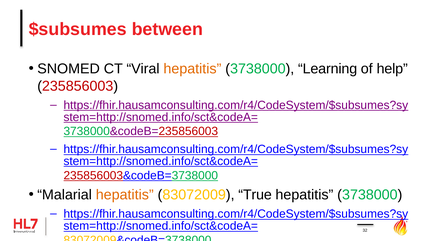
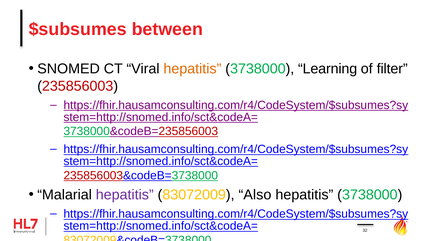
help: help -> filter (392, 69)
hepatitis colour: orange -> purple (125, 195)
True: True -> Also (255, 195)
